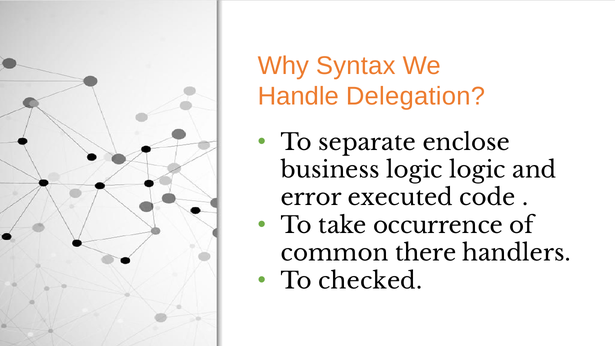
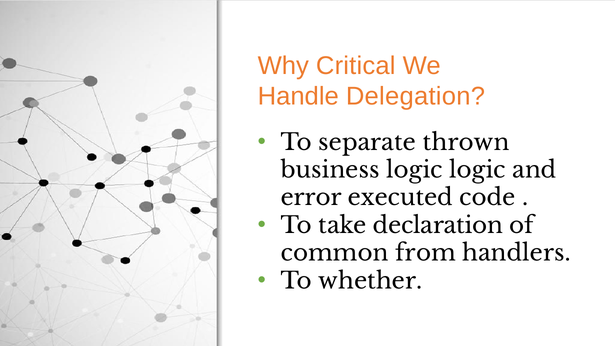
Syntax: Syntax -> Critical (356, 66)
enclose: enclose -> thrown (466, 142)
occurrence: occurrence -> declaration (438, 225)
there: there -> from (426, 253)
checked: checked -> whether (370, 281)
